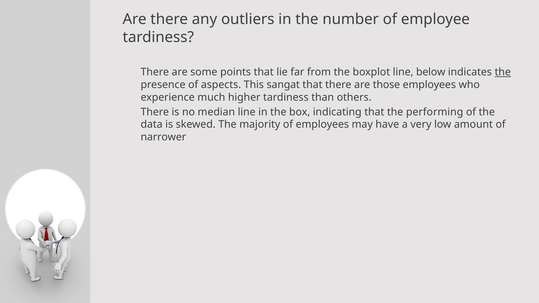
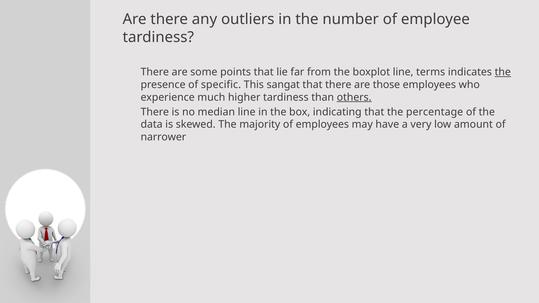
below: below -> terms (431, 72)
aspects: aspects -> specific (221, 85)
others underline: none -> present (354, 97)
performing: performing -> percentage (435, 112)
